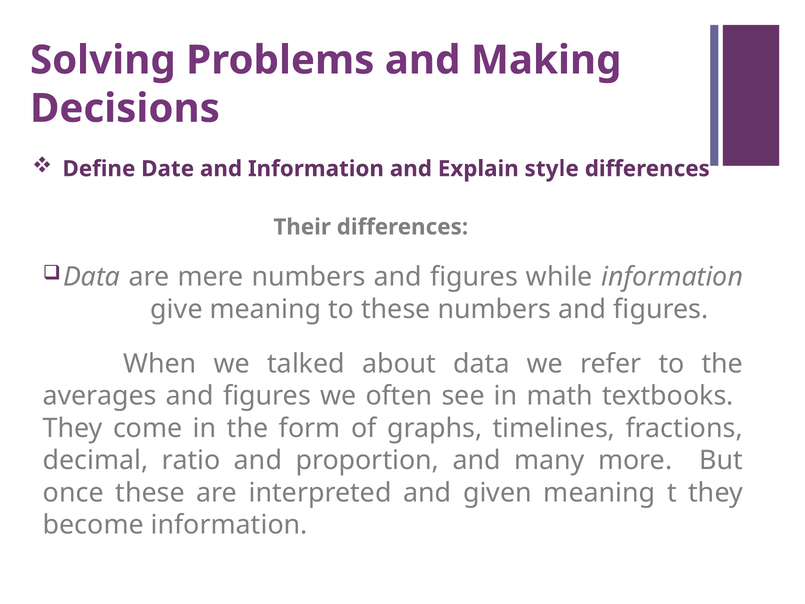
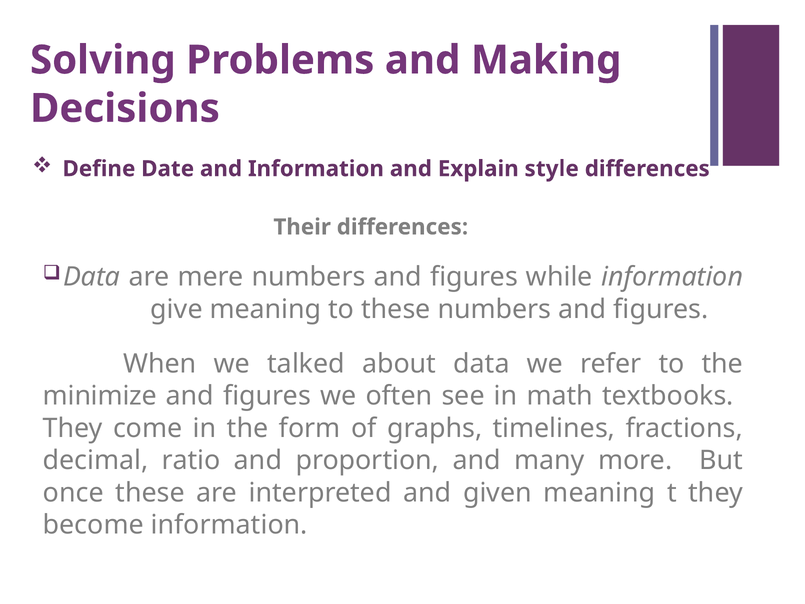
averages: averages -> minimize (100, 396)
